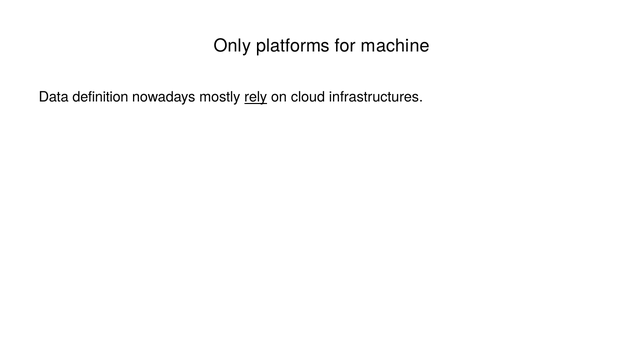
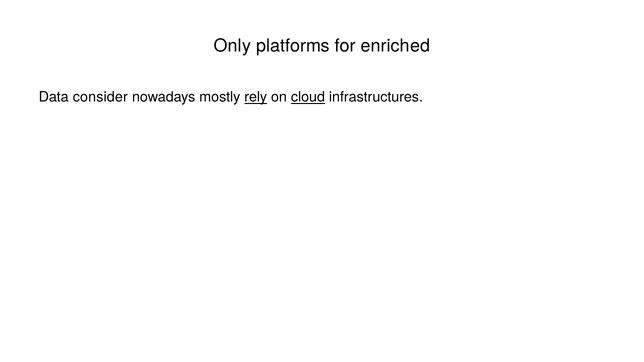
machine: machine -> enriched (395, 46)
definition: definition -> consider (100, 97)
cloud underline: none -> present (308, 97)
